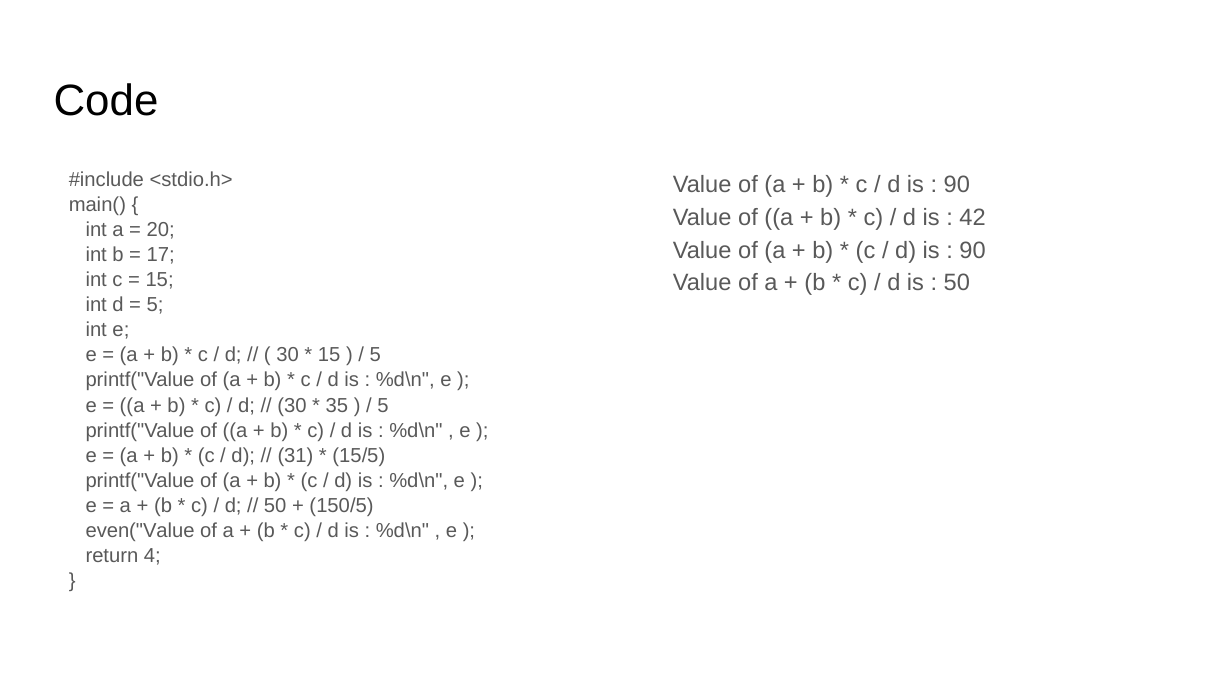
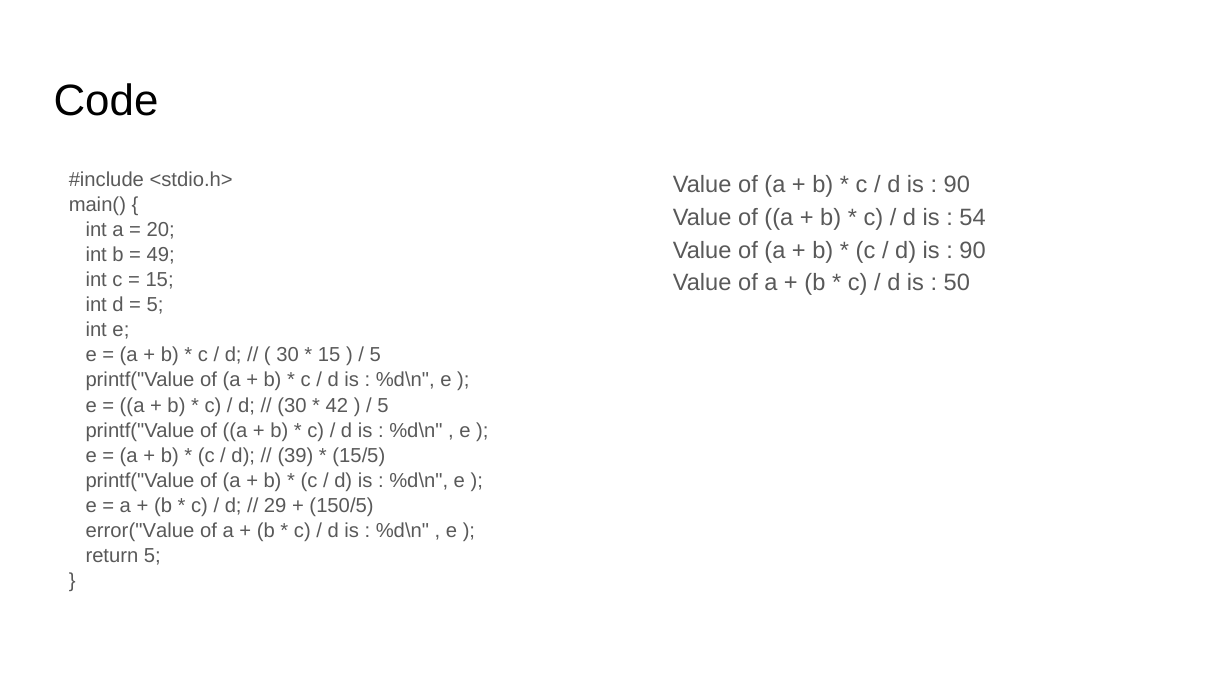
42: 42 -> 54 (973, 218)
17: 17 -> 49 (161, 255)
35: 35 -> 42 (337, 406)
31: 31 -> 39 (295, 456)
50: 50 -> 29 (275, 506)
even("Value: even("Value -> error("Value (140, 531)
return 4: 4 -> 5 (152, 556)
